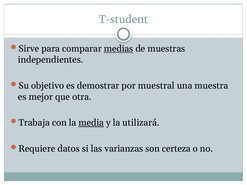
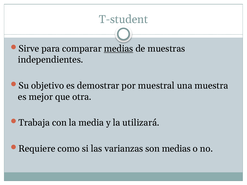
media underline: present -> none (91, 123)
datos: datos -> como (69, 149)
son certeza: certeza -> medias (176, 149)
